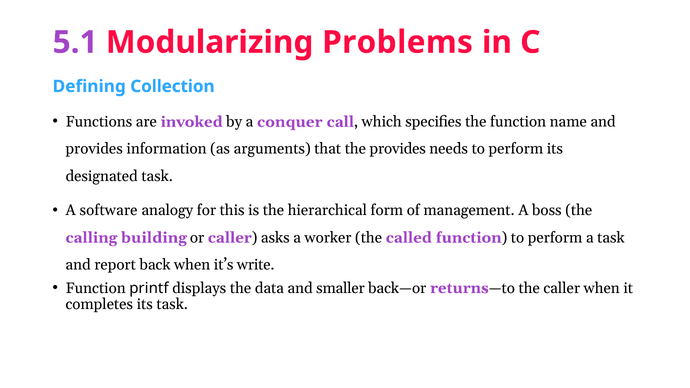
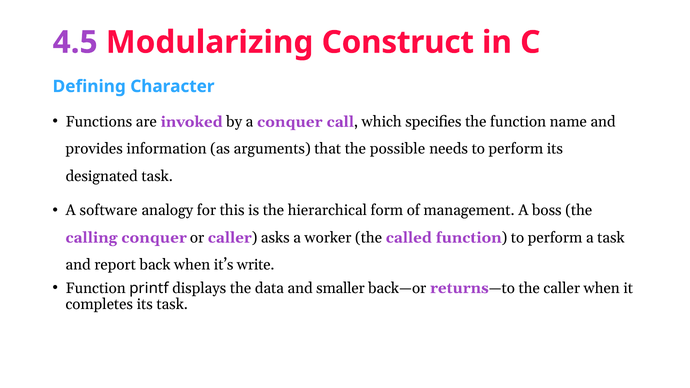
5.1: 5.1 -> 4.5 (75, 42)
Problems: Problems -> Construct (398, 42)
Collection: Collection -> Character (172, 86)
the provides: provides -> possible (398, 149)
calling building: building -> conquer (154, 238)
